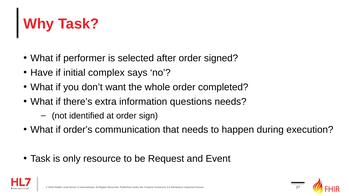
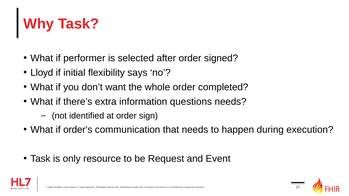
Have: Have -> Lloyd (42, 73)
complex: complex -> flexibility (106, 73)
